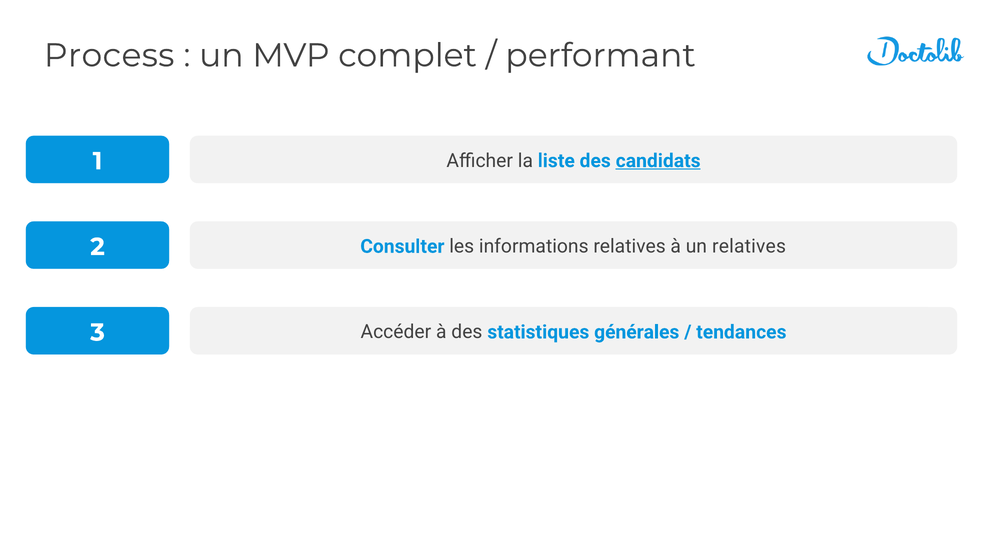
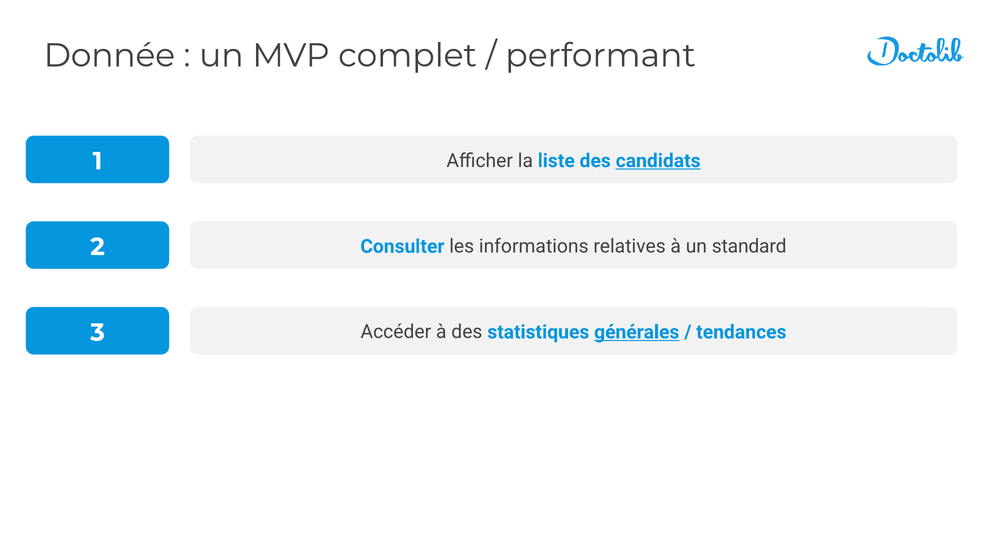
Process: Process -> Donnée (109, 55)
un relatives: relatives -> standard (749, 246)
générales underline: none -> present (637, 332)
